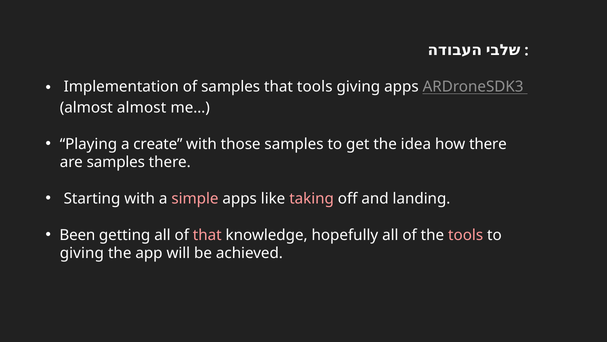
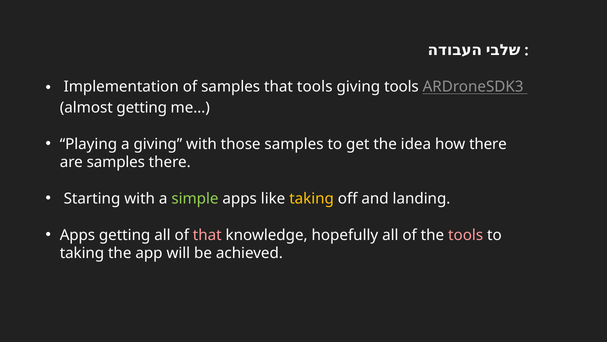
giving apps: apps -> tools (401, 87)
almost almost: almost -> getting (142, 107)
a create: create -> giving (158, 144)
simple colour: pink -> light green (195, 198)
taking colour: pink -> yellow (312, 198)
Been: Been -> Apps (77, 235)
giving: giving -> taking (82, 253)
